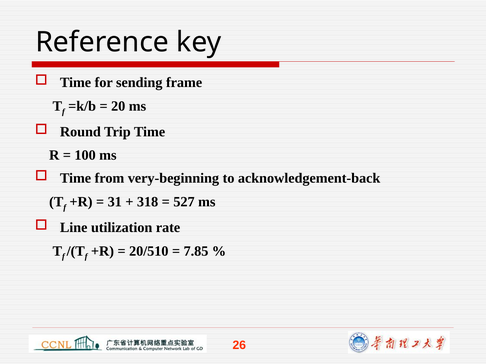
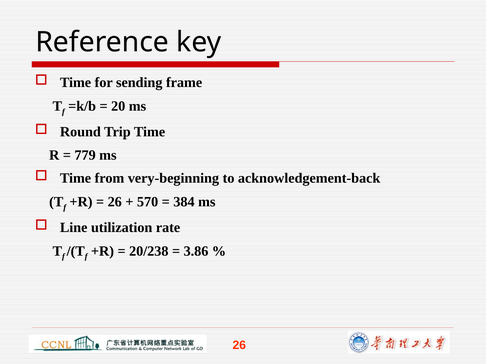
100: 100 -> 779 (85, 155)
31: 31 -> 26 (115, 202)
318: 318 -> 570 (148, 202)
527: 527 -> 384 (184, 202)
20/510: 20/510 -> 20/238 (149, 251)
7.85: 7.85 -> 3.86 (196, 251)
